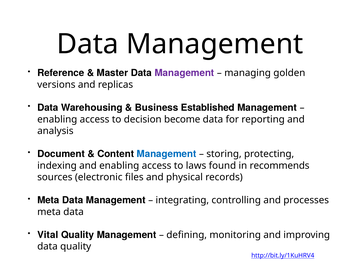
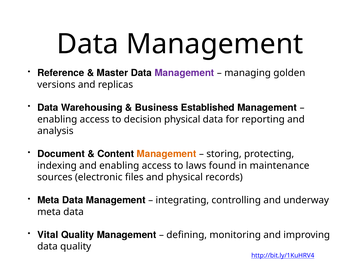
decision become: become -> physical (182, 119)
Management colour: blue -> orange (167, 154)
recommends: recommends -> maintenance (280, 166)
processes: processes -> underway (306, 200)
